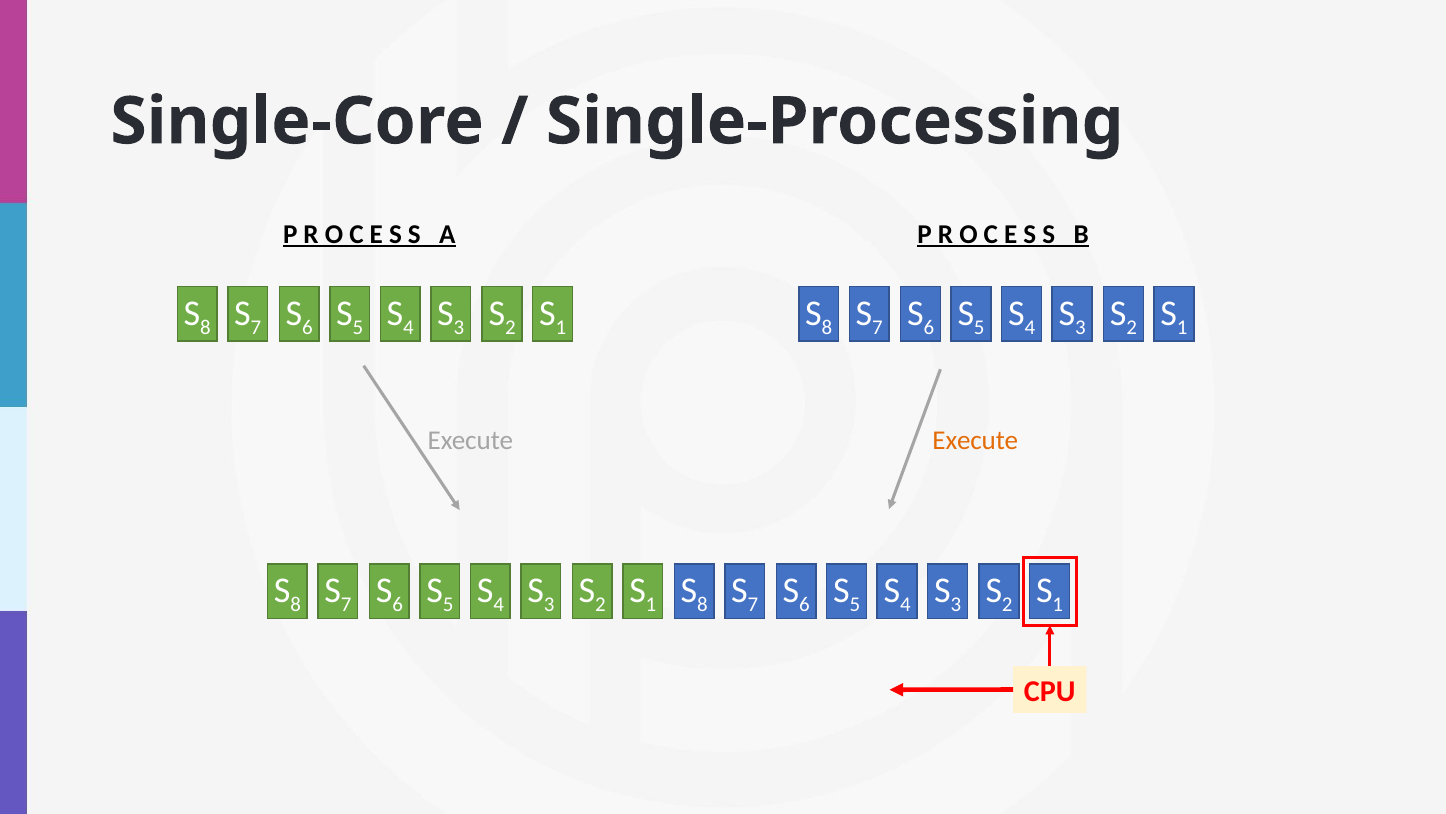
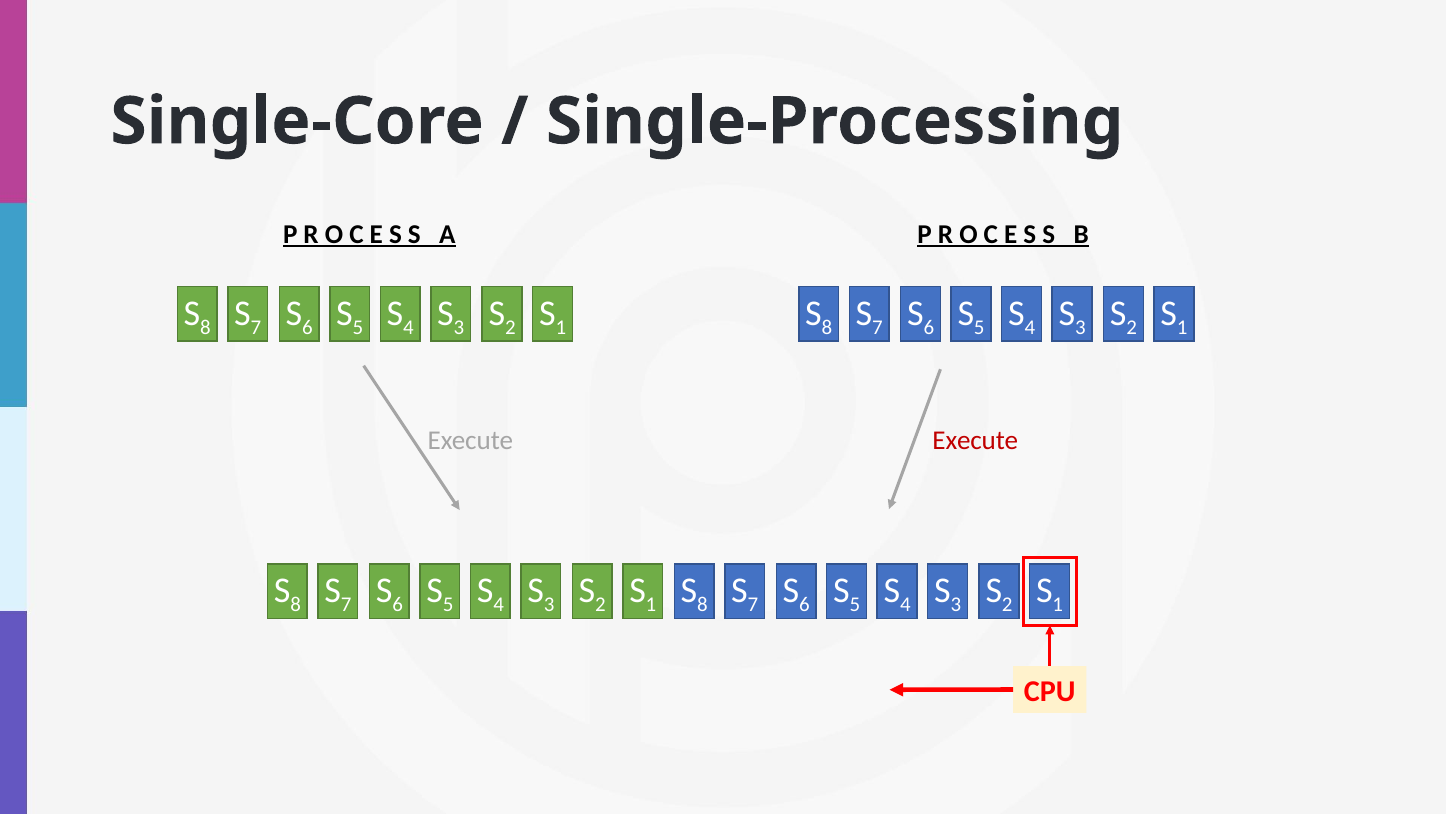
Execute colour: orange -> red (975, 440)
